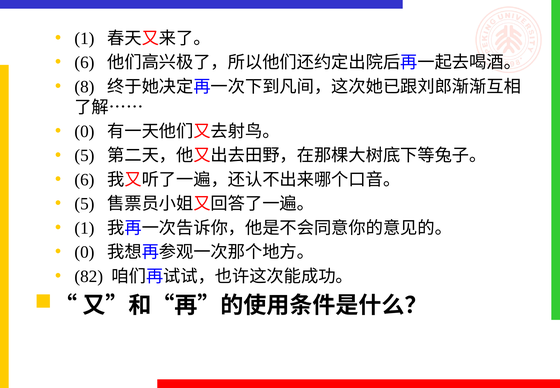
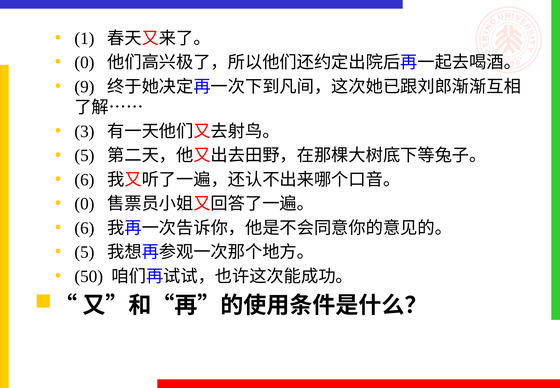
6: 6 -> 0 (84, 63)
8: 8 -> 9 (84, 87)
0: 0 -> 3 (84, 131)
5: 5 -> 0 (84, 204)
1: 1 -> 6 (84, 228)
0: 0 -> 5 (84, 252)
82: 82 -> 50 (89, 276)
